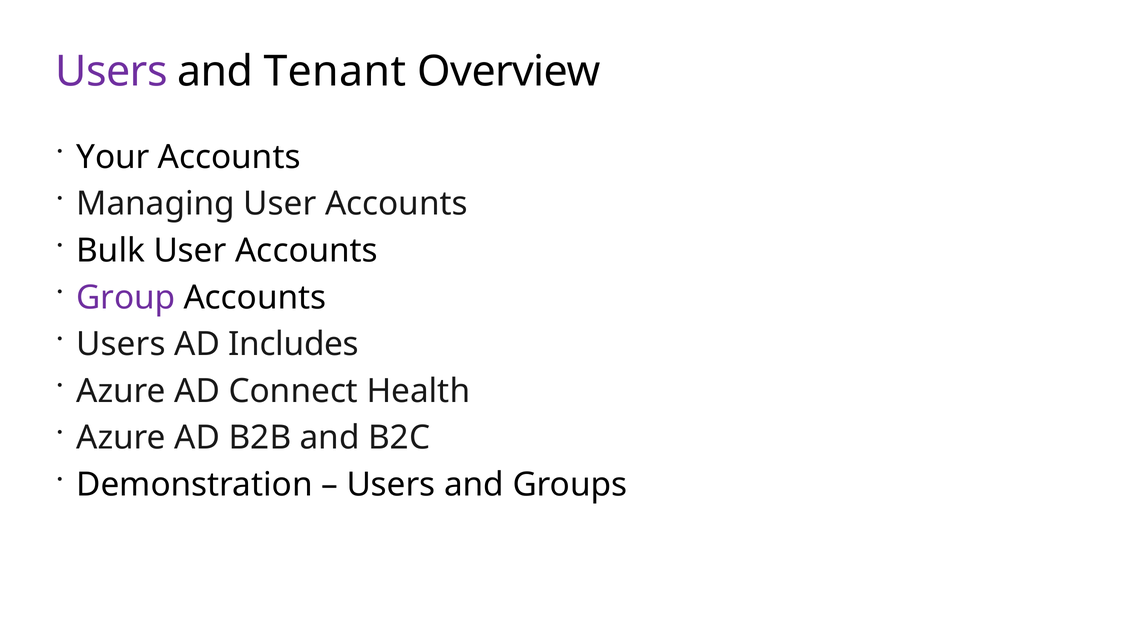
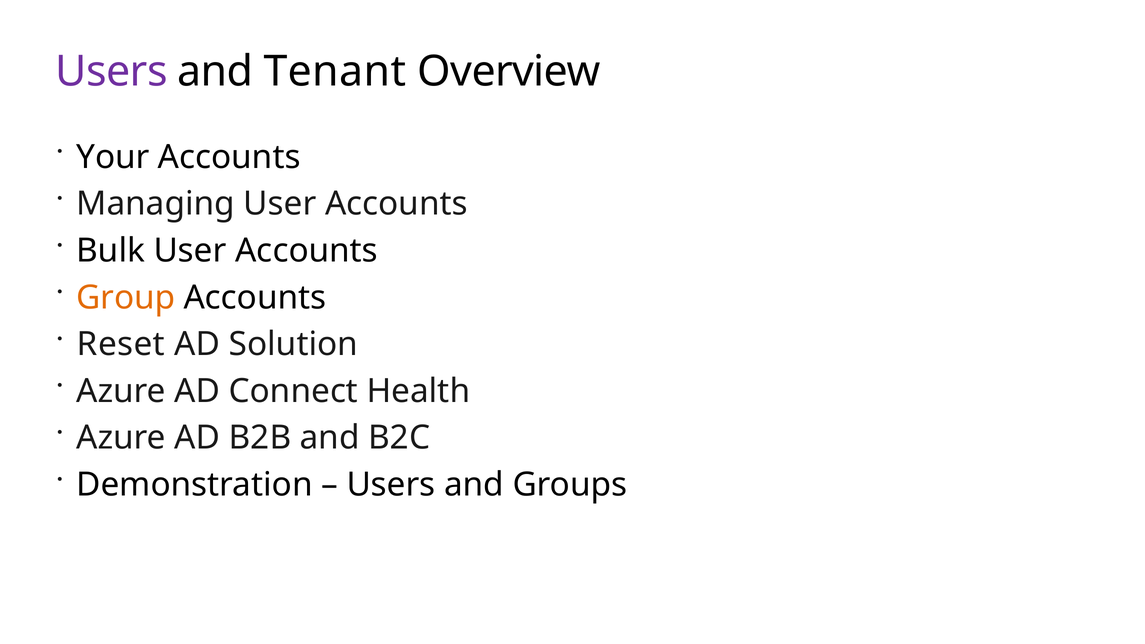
Group colour: purple -> orange (126, 298)
Users: Users -> Reset (121, 344)
Includes: Includes -> Solution (293, 344)
